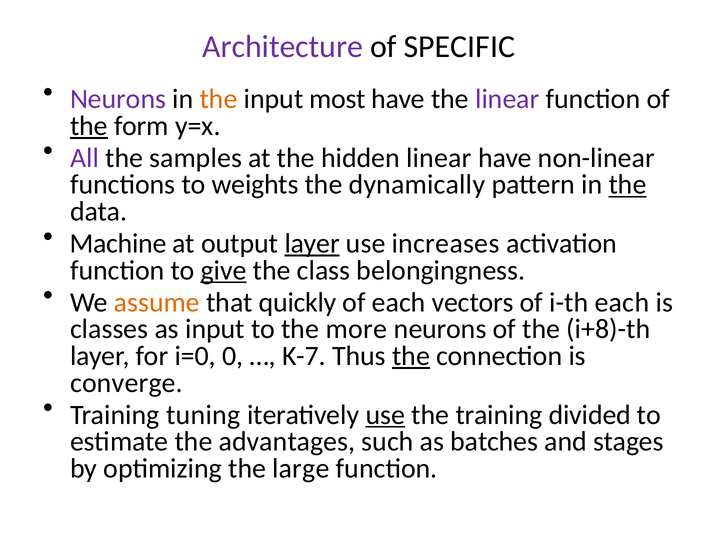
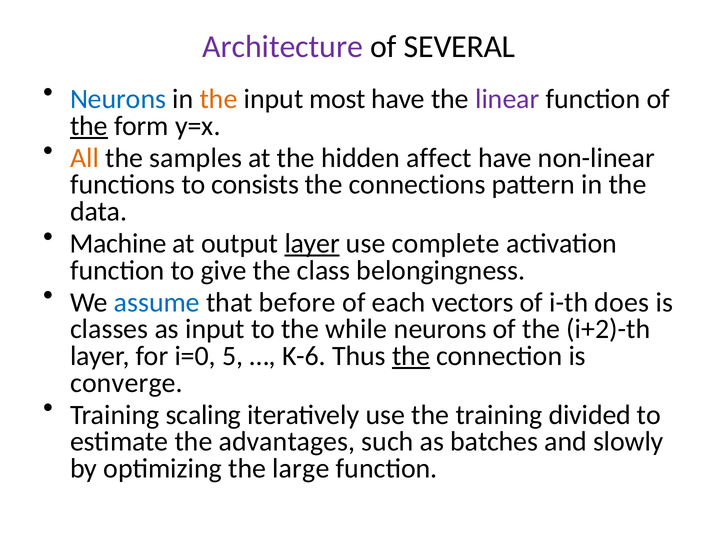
SPECIFIC: SPECIFIC -> SEVERAL (460, 47)
Neurons colour: purple -> blue (118, 99)
All colour: purple -> orange (84, 158)
hidden linear: linear -> affect (439, 158)
weights: weights -> consists (255, 185)
dynamically: dynamically -> connections (417, 185)
the underline: present -> none (628, 185)
increases: increases -> complete (446, 243)
give underline: present -> none (224, 270)
assume colour: orange -> blue (157, 302)
quickly: quickly -> before (297, 302)
i-th each: each -> does (622, 302)
more: more -> while (356, 329)
i+8)-th: i+8)-th -> i+2)-th (608, 329)
0: 0 -> 5 (233, 356)
K-7: K-7 -> K-6 (304, 356)
tuning: tuning -> scaling (203, 414)
use underline: present -> none (385, 414)
stages: stages -> slowly (628, 441)
